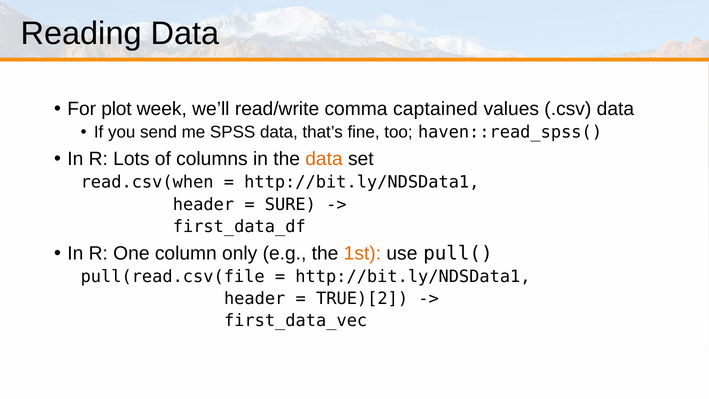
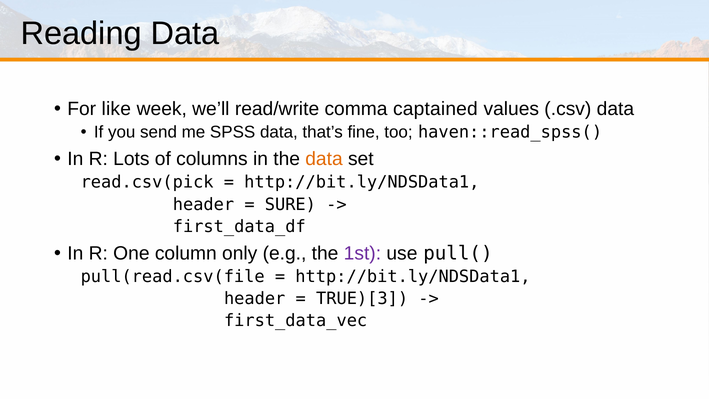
plot: plot -> like (116, 109)
read.csv(when: read.csv(when -> read.csv(pick (147, 182)
1st colour: orange -> purple (362, 253)
TRUE)[2: TRUE)[2 -> TRUE)[3 (362, 298)
